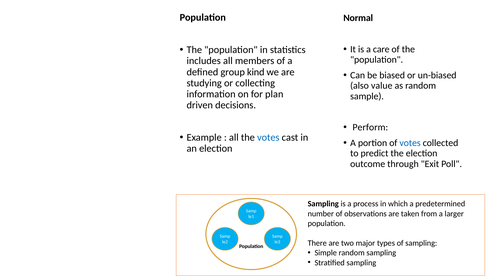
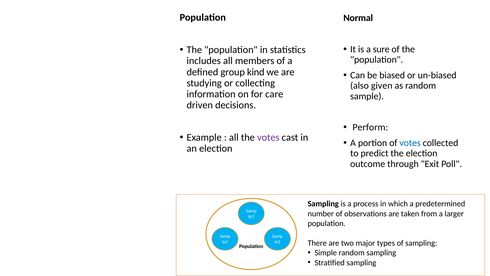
care: care -> sure (381, 49)
value: value -> given (382, 86)
plan: plan -> care (274, 94)
votes colour: blue -> purple (268, 137)
